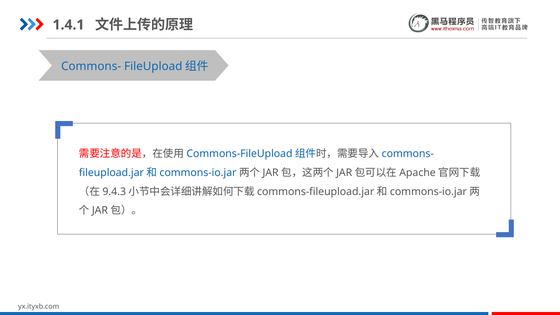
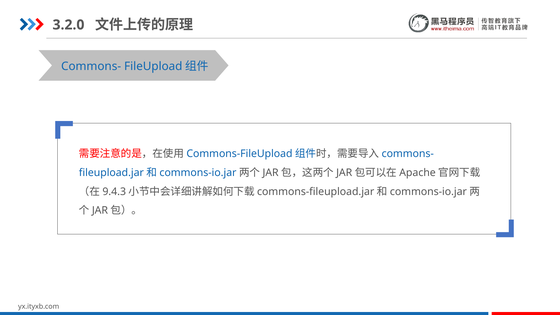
1.4.1: 1.4.1 -> 3.2.0 (68, 25)
